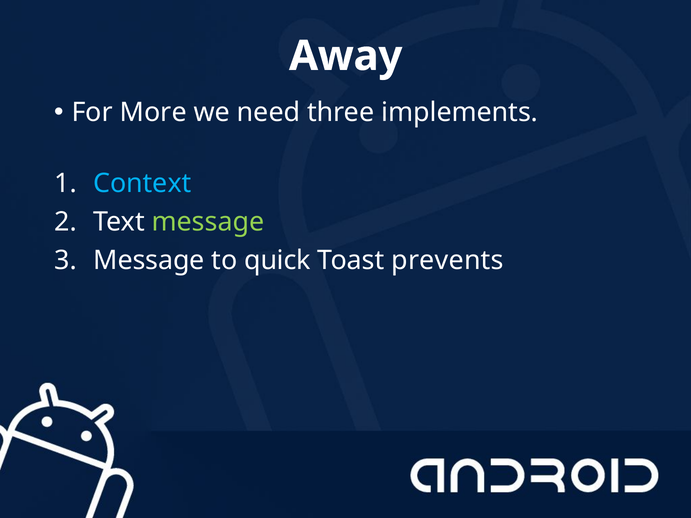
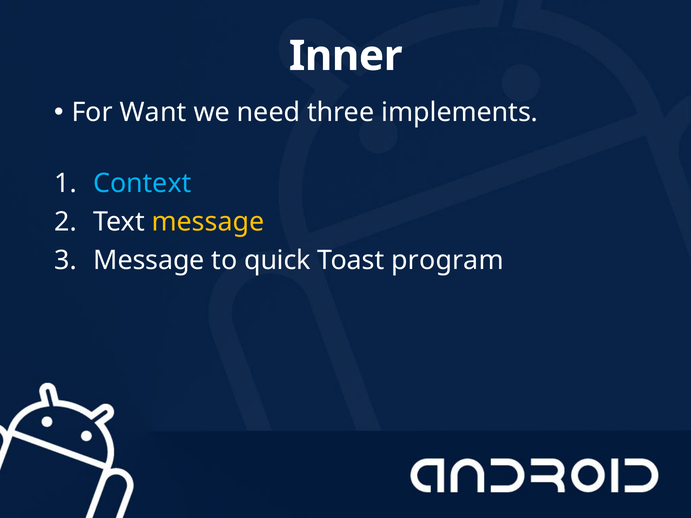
Away: Away -> Inner (346, 56)
More: More -> Want (153, 113)
message colour: light green -> yellow (208, 222)
prevents: prevents -> program (448, 261)
